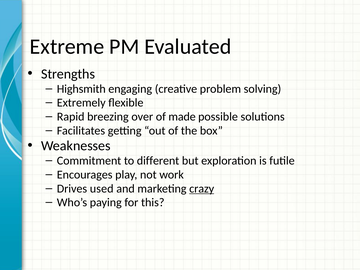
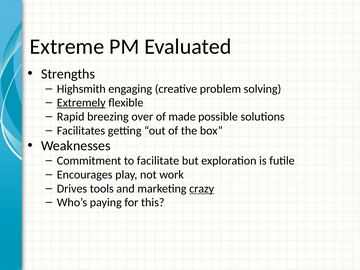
Extremely underline: none -> present (81, 103)
different: different -> facilitate (158, 161)
used: used -> tools (102, 189)
